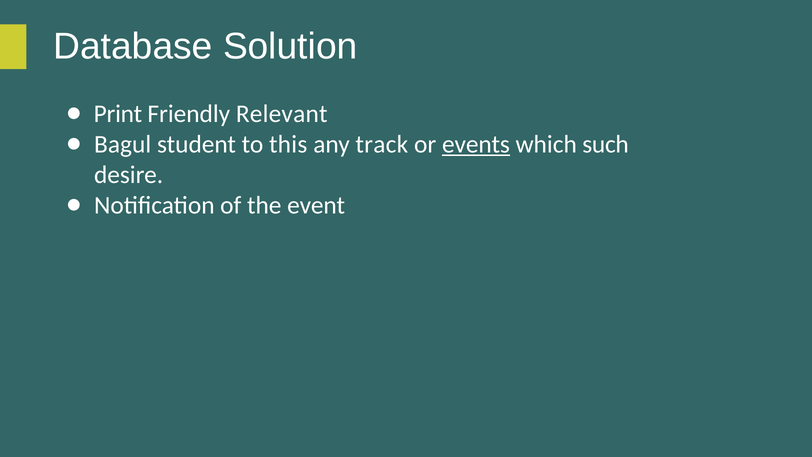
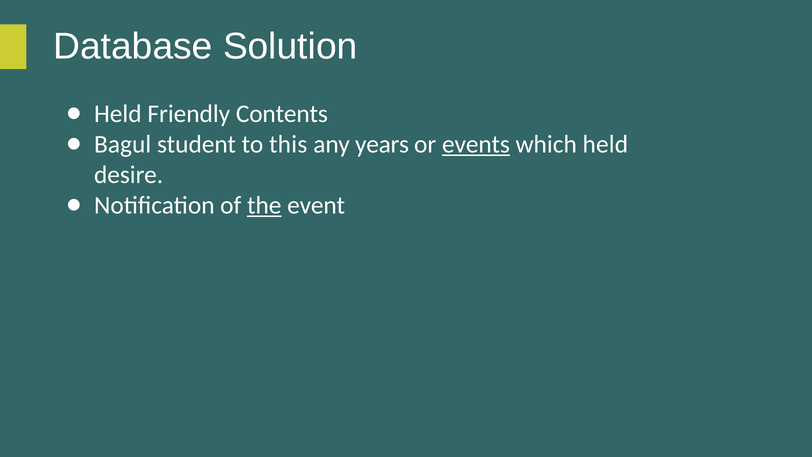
Print: Print -> Held (118, 114)
Relevant: Relevant -> Contents (282, 114)
track: track -> years (382, 144)
which such: such -> held (605, 144)
the underline: none -> present (264, 205)
